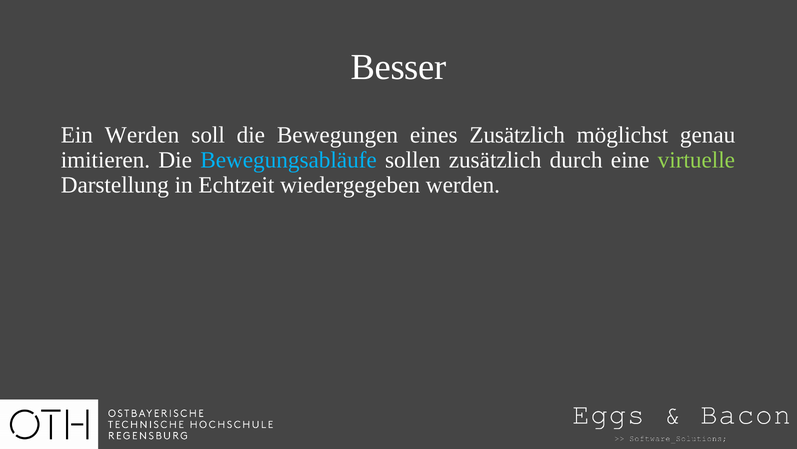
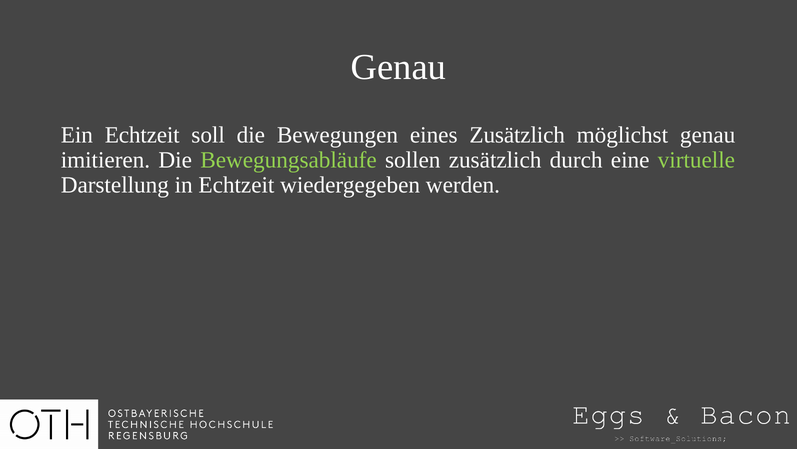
Besser: Besser -> Genau (398, 67)
Ein Werden: Werden -> Echtzeit (142, 135)
Bewegungsabläufe colour: light blue -> light green (289, 160)
